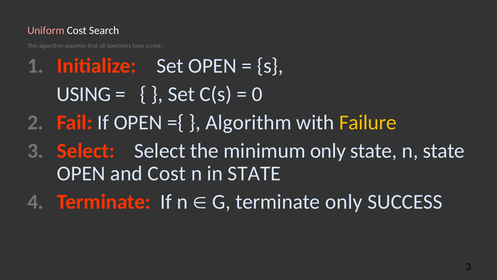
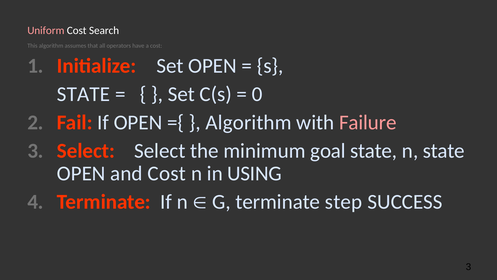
USING: USING -> STATE (84, 94)
Failure colour: yellow -> pink (368, 122)
minimum only: only -> goal (328, 151)
in STATE: STATE -> USING (254, 173)
terminate only: only -> step (344, 202)
